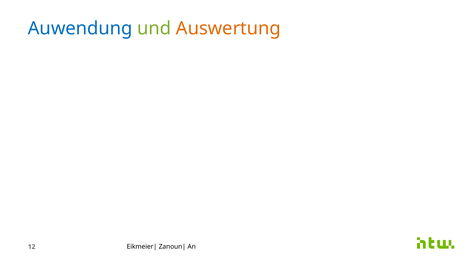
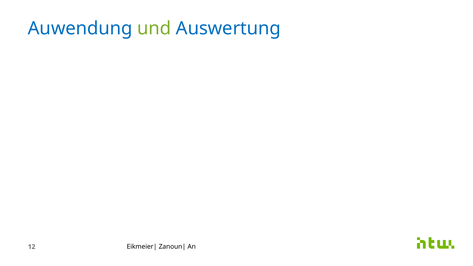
Auswertung colour: orange -> blue (228, 28)
